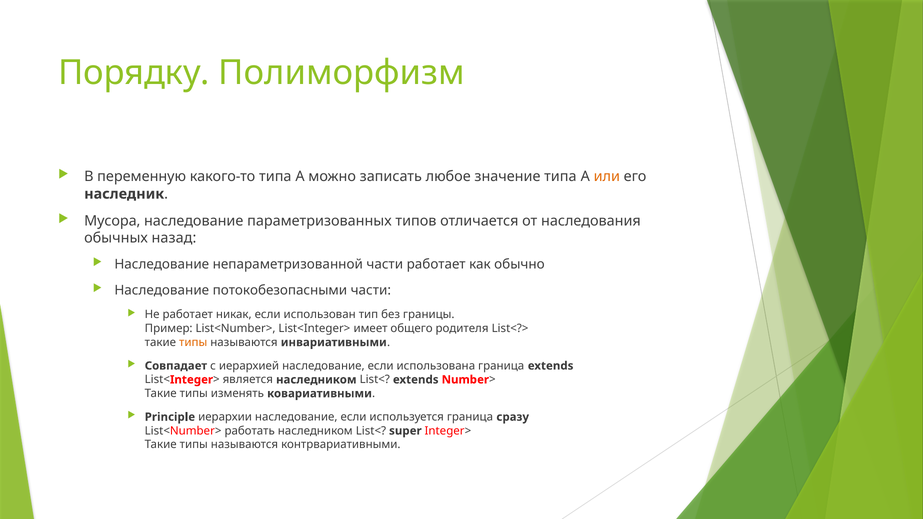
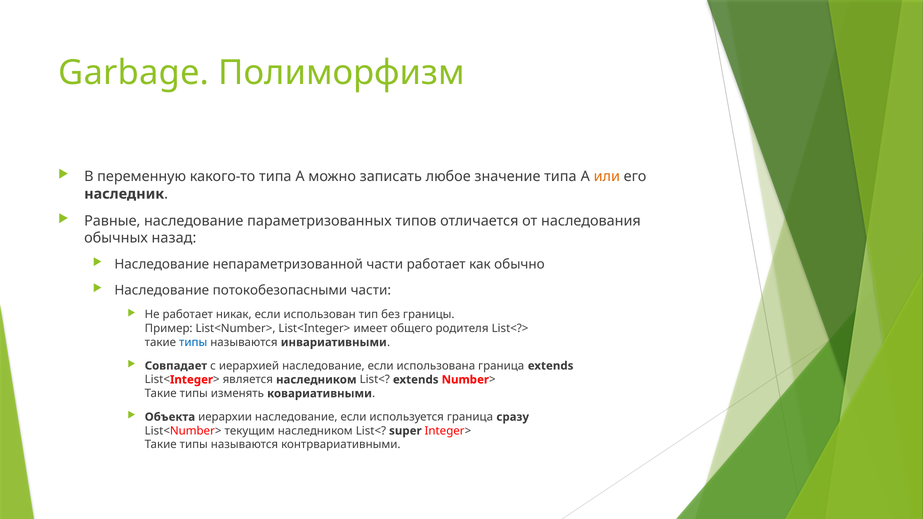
Порядку: Порядку -> Garbage (134, 73)
Мусора: Мусора -> Равные (112, 221)
типы colour: orange -> blue (193, 342)
Principle: Principle -> Объекта (170, 417)
работать: работать -> текущим (250, 431)
